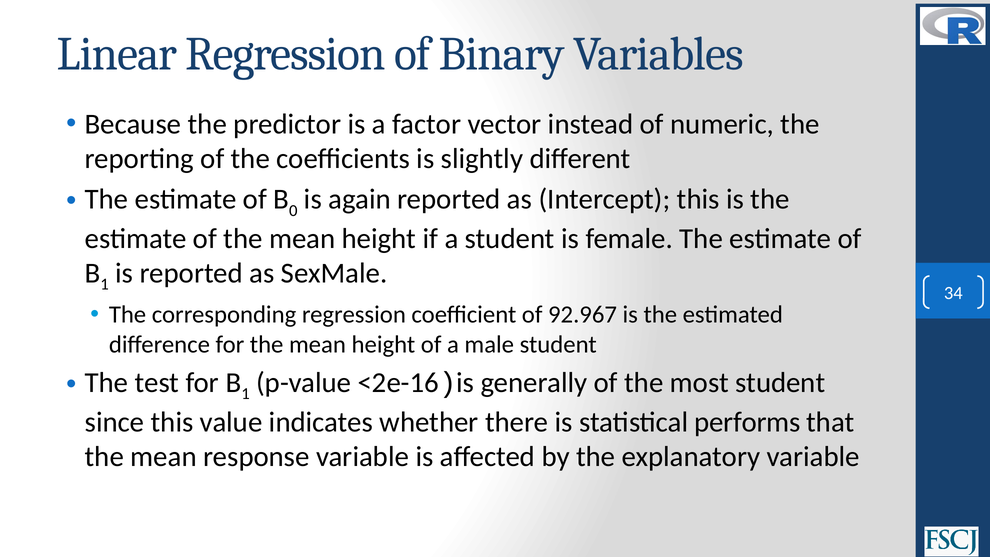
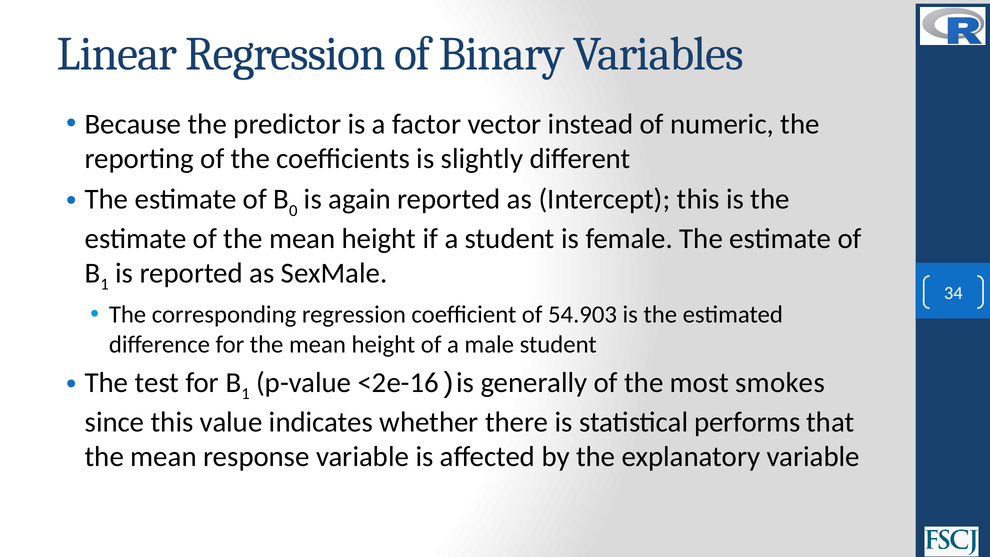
92.967: 92.967 -> 54.903 (583, 315)
most student: student -> smokes (780, 383)
